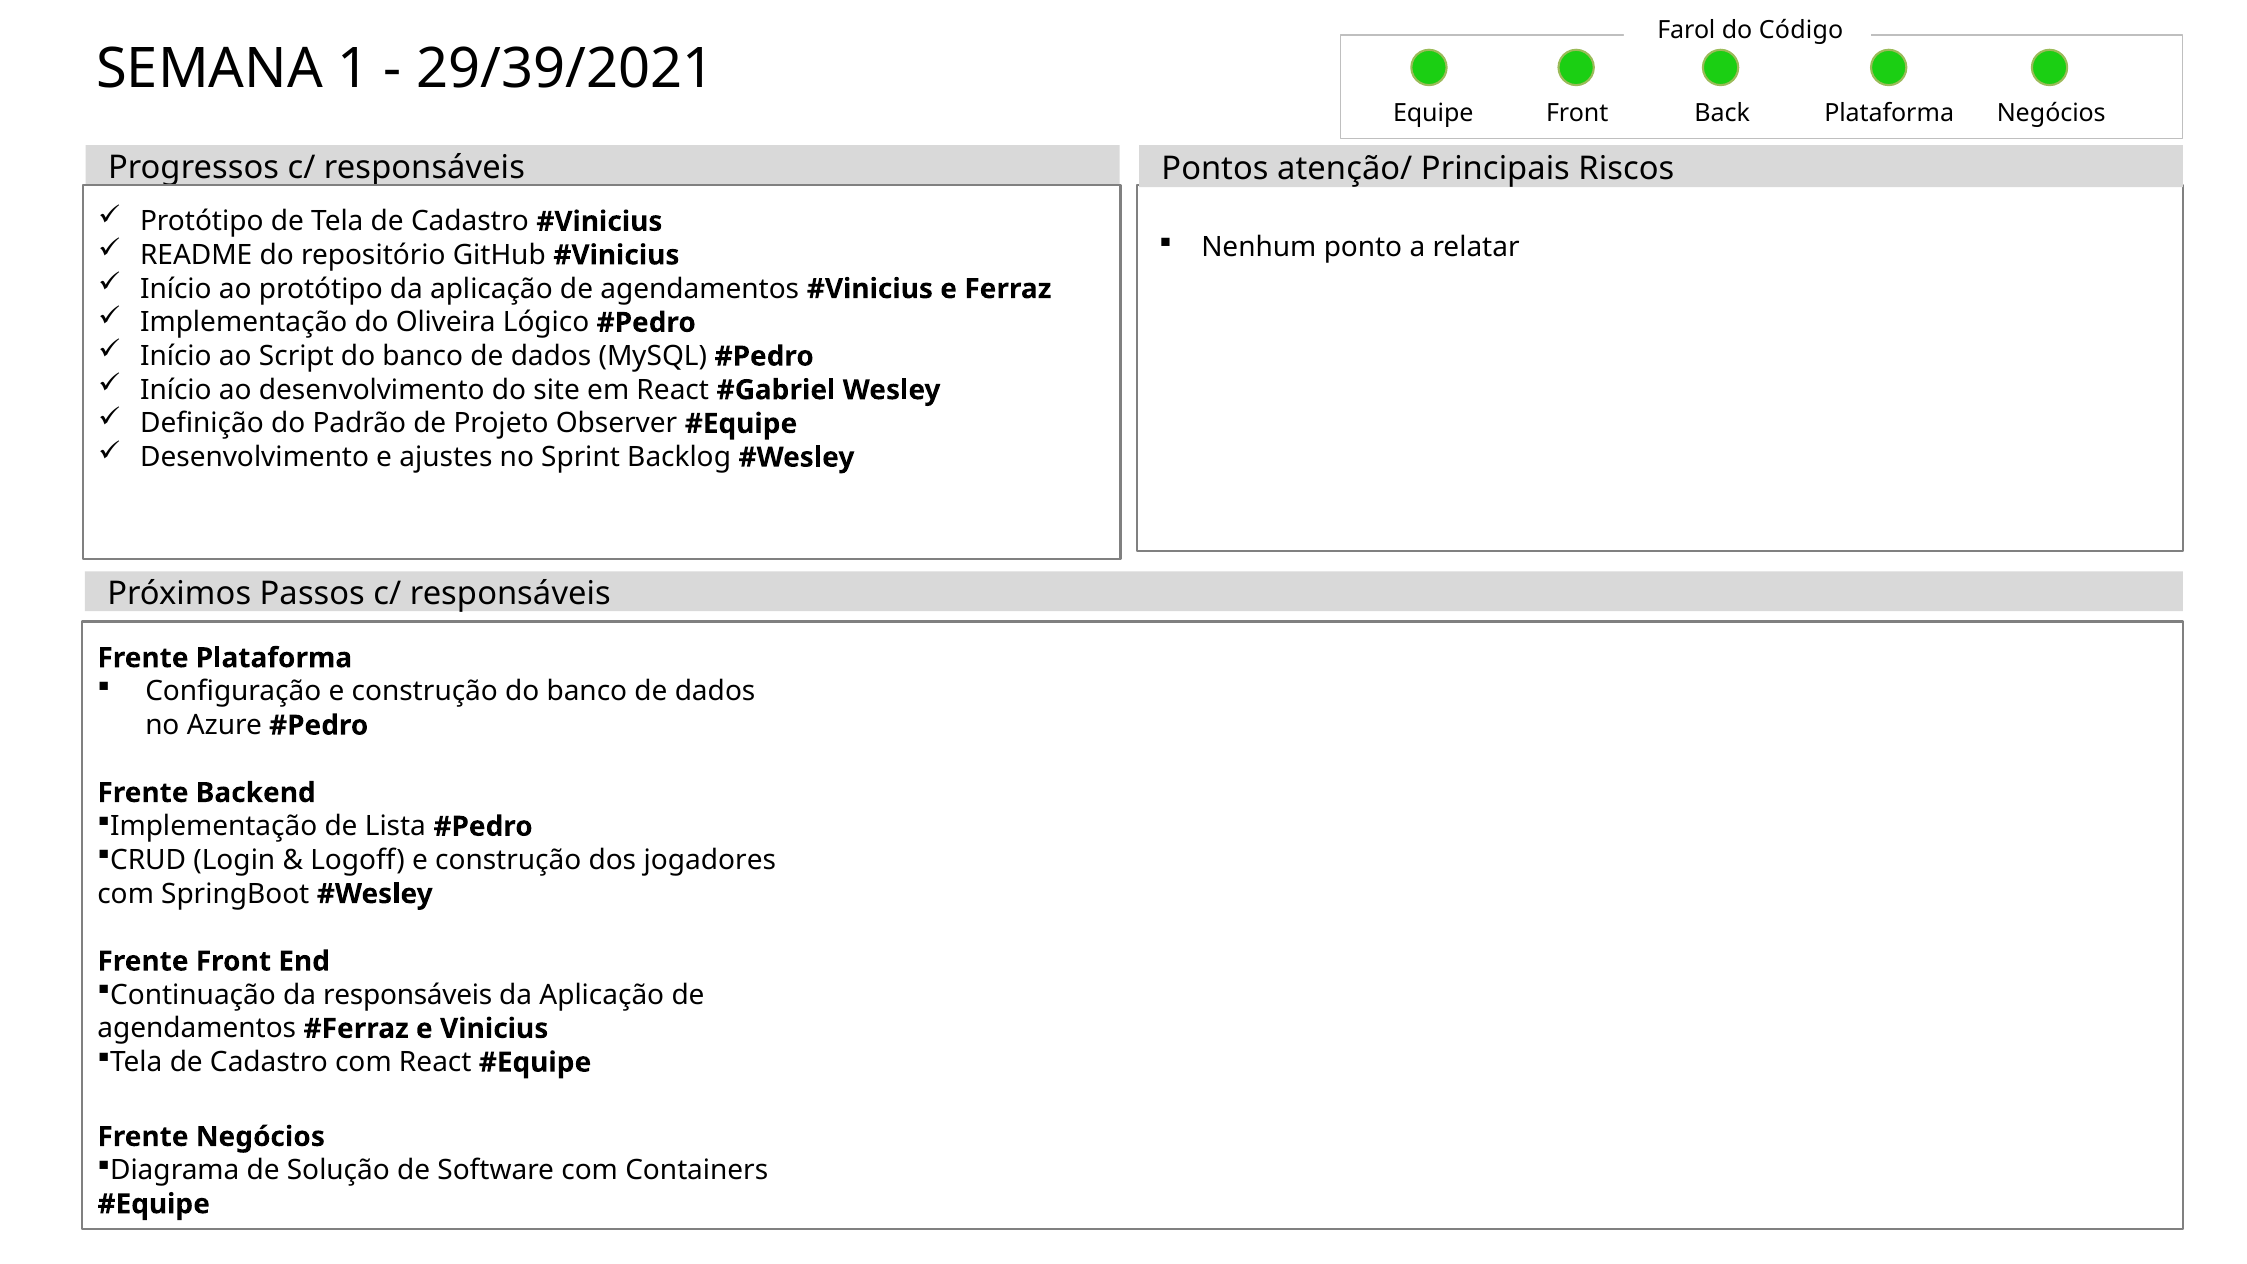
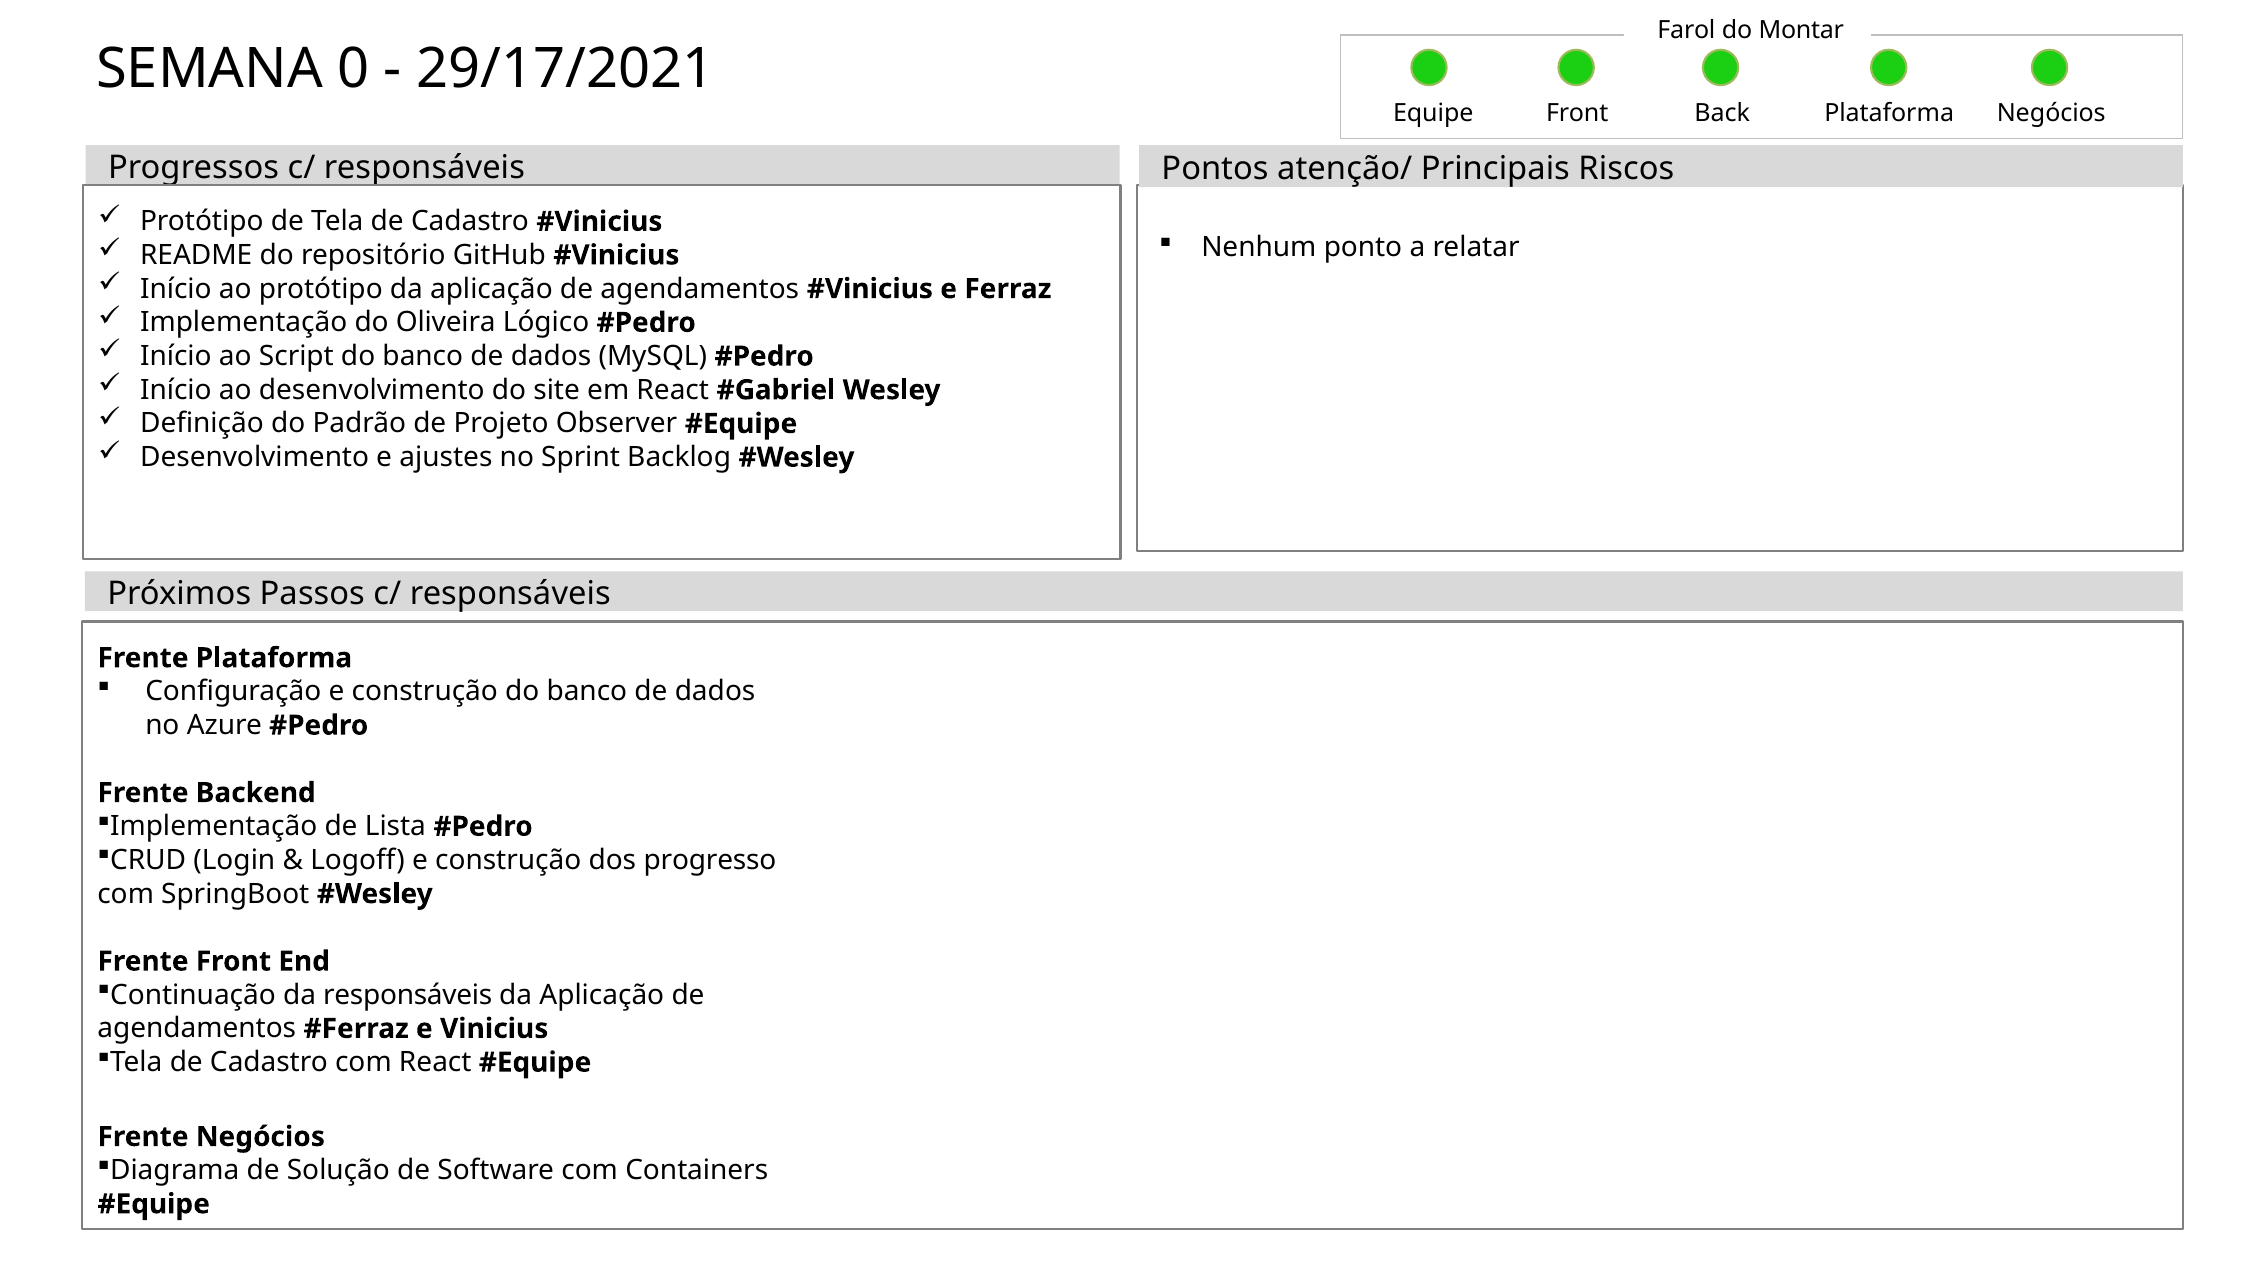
Código: Código -> Montar (1801, 31)
1: 1 -> 0 (353, 69)
29/39/2021: 29/39/2021 -> 29/17/2021 (565, 69)
jogadores: jogadores -> progresso (710, 860)
